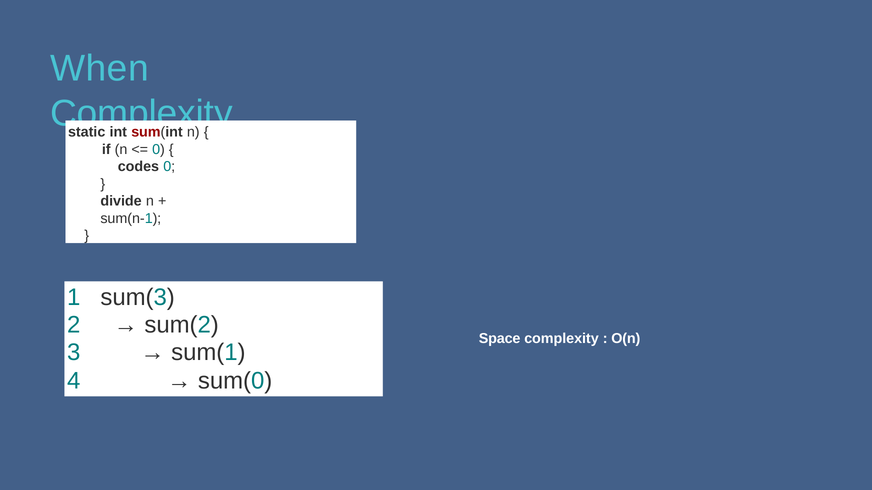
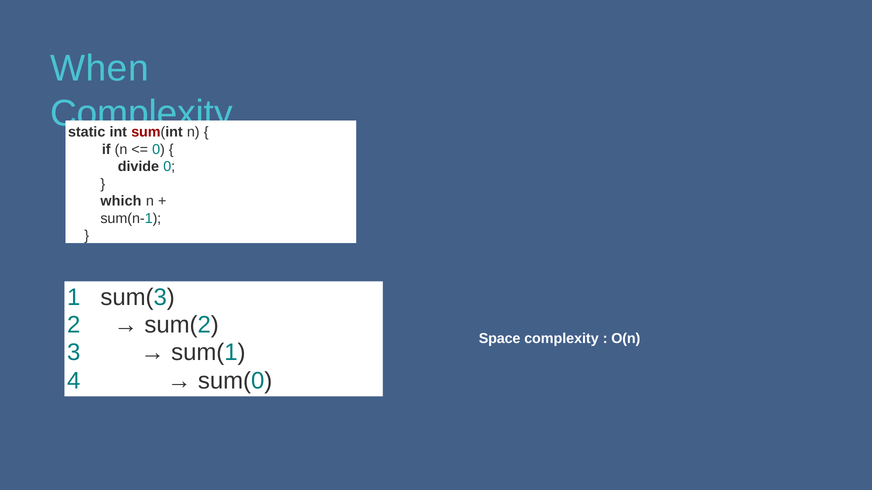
codes: codes -> divide (138, 167)
divide: divide -> which (121, 201)
